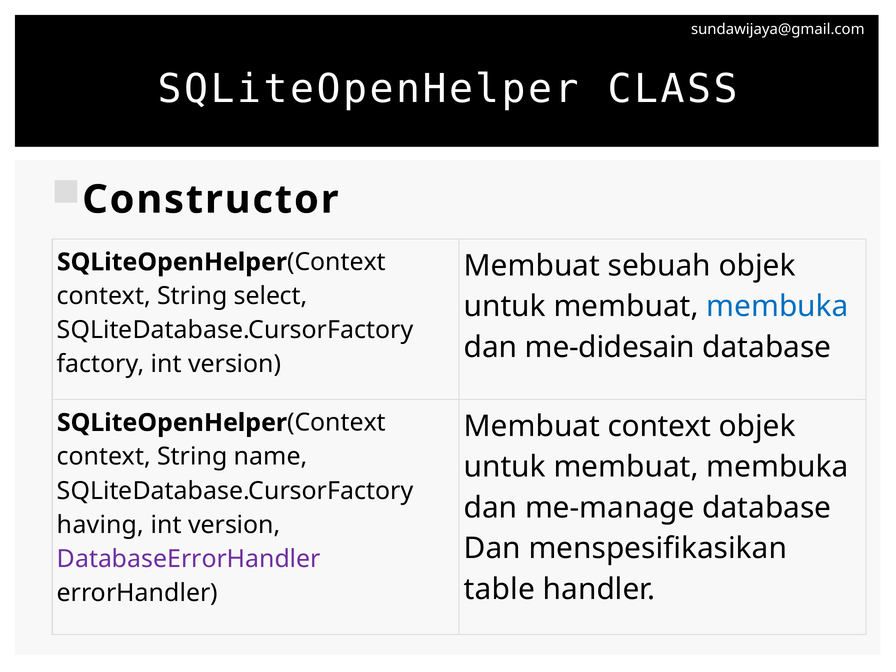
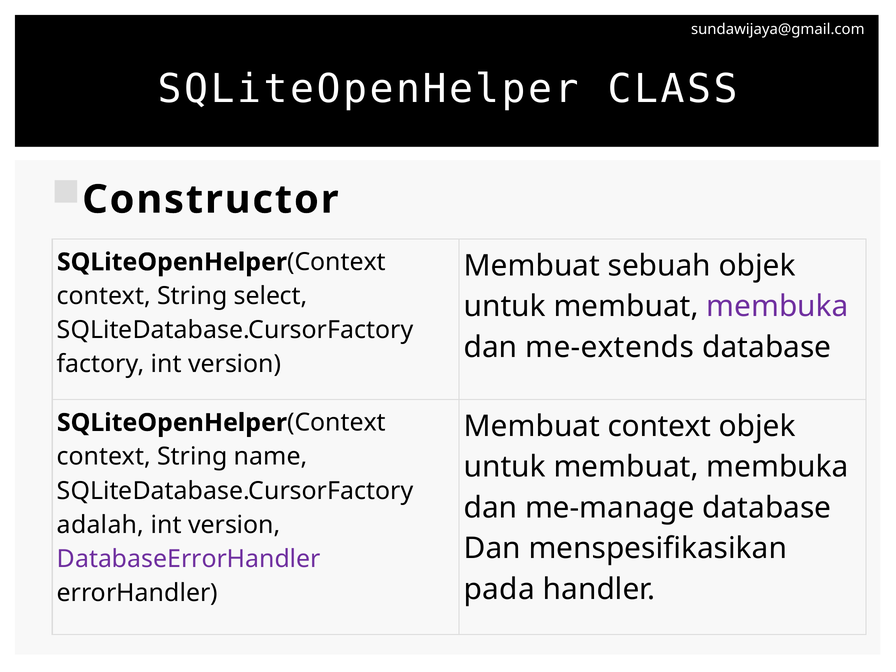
membuka colour: blue -> purple (777, 306)
me-didesain: me-didesain -> me-extends (610, 347)
having: having -> adalah (100, 525)
table: table -> pada (499, 589)
